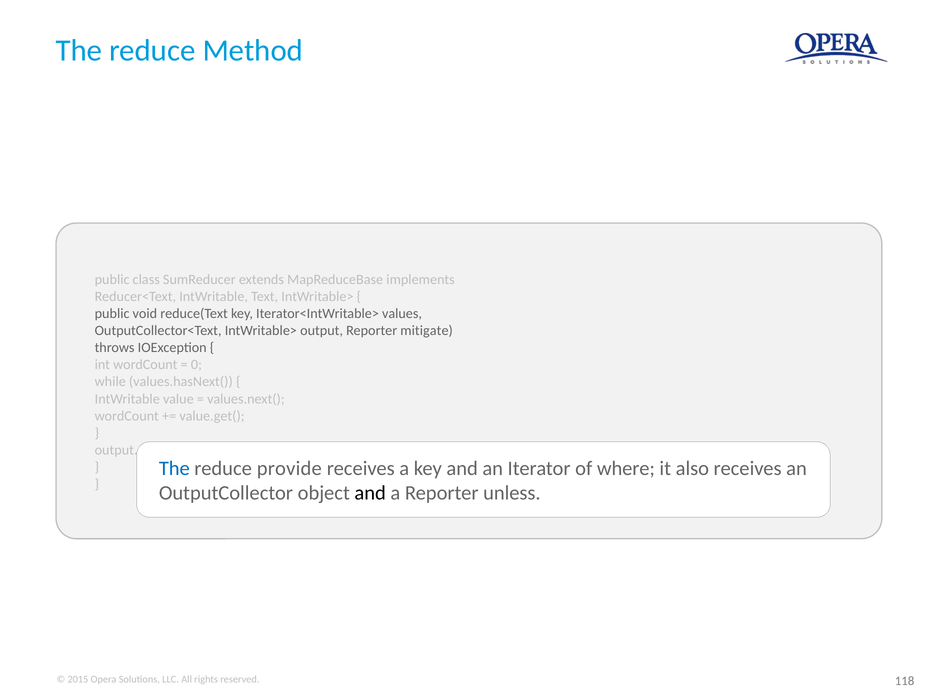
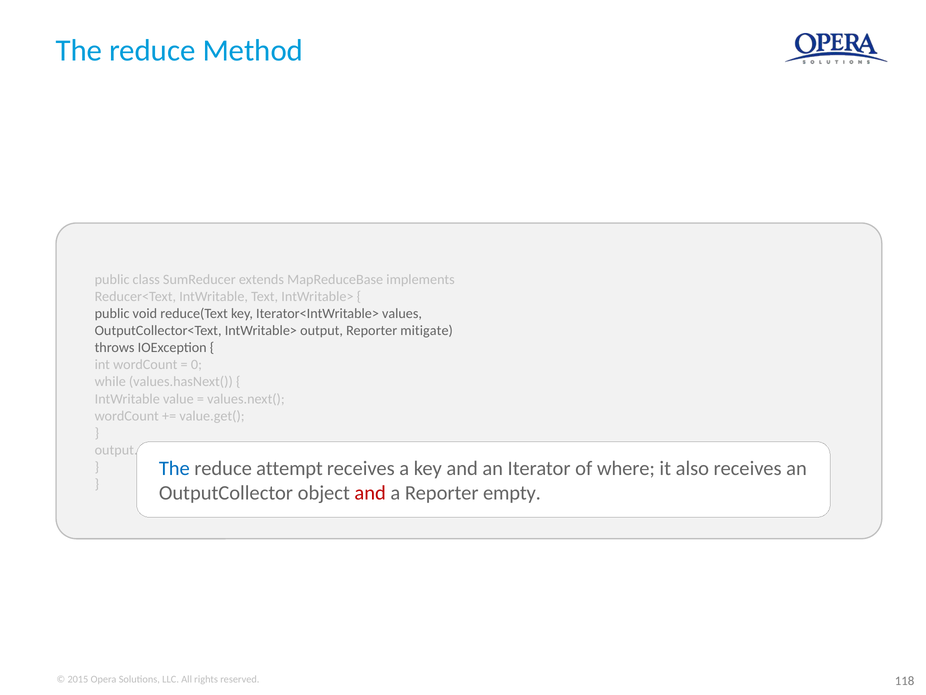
provide: provide -> attempt (289, 468)
and colour: black -> red (370, 493)
unless: unless -> empty (512, 493)
